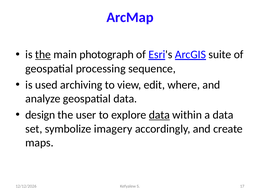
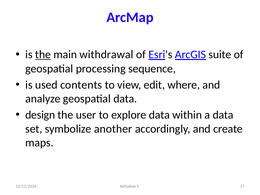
photograph: photograph -> withdrawal (106, 55)
archiving: archiving -> contents (81, 85)
data underline: present -> none (159, 115)
imagery: imagery -> another (113, 129)
